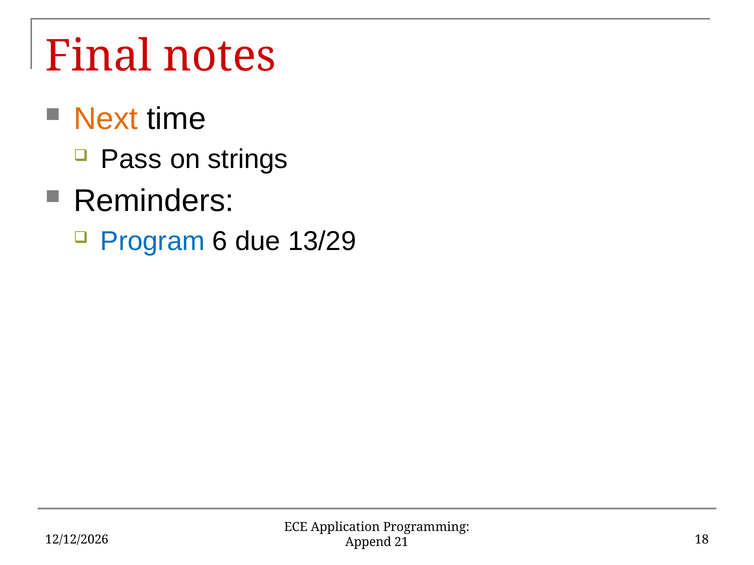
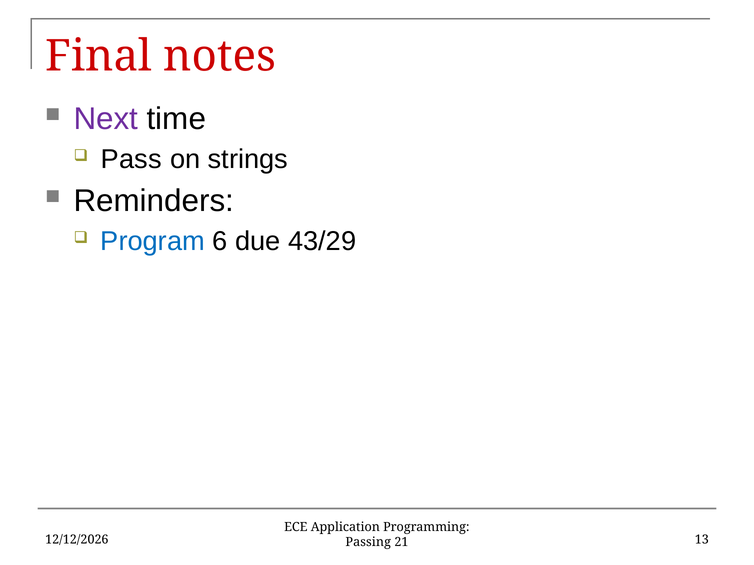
Next colour: orange -> purple (106, 119)
13/29: 13/29 -> 43/29 (322, 241)
Append: Append -> Passing (368, 542)
18: 18 -> 13 (702, 540)
